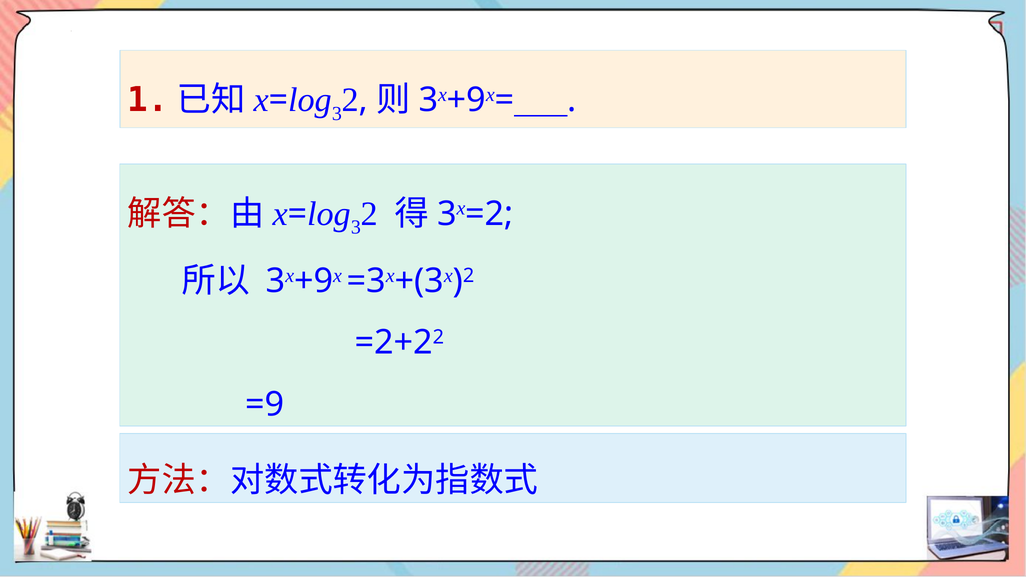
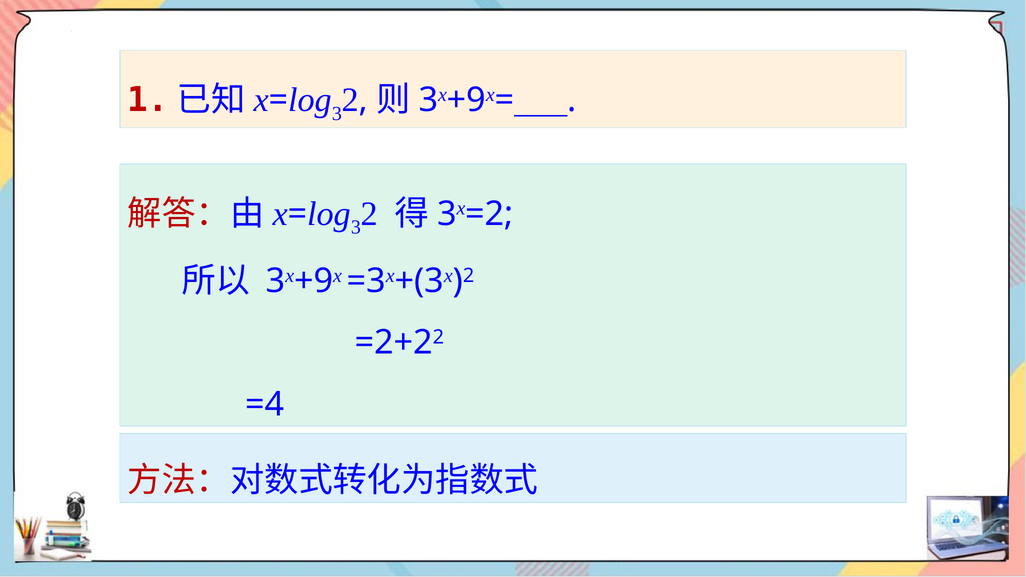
=9: =9 -> =4 (265, 404)
